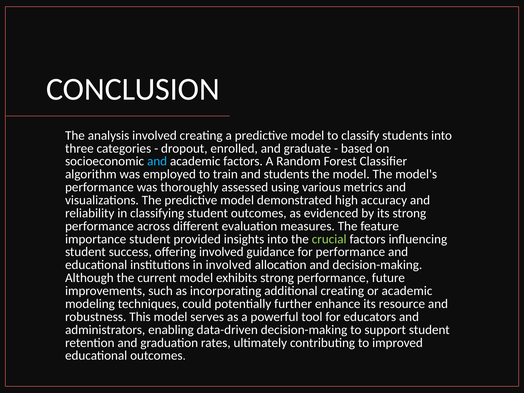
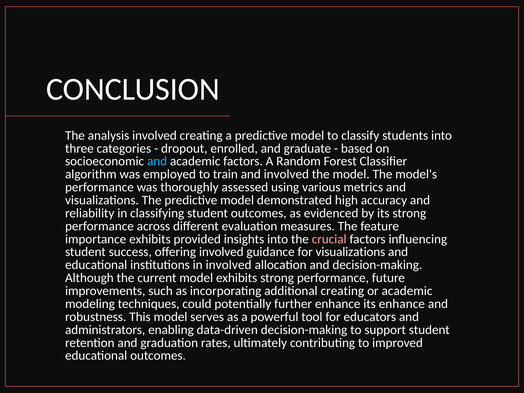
and students: students -> involved (286, 174)
importance student: student -> exhibits (150, 239)
crucial colour: light green -> pink (329, 239)
for performance: performance -> visualizations (350, 252)
its resource: resource -> enhance (402, 304)
